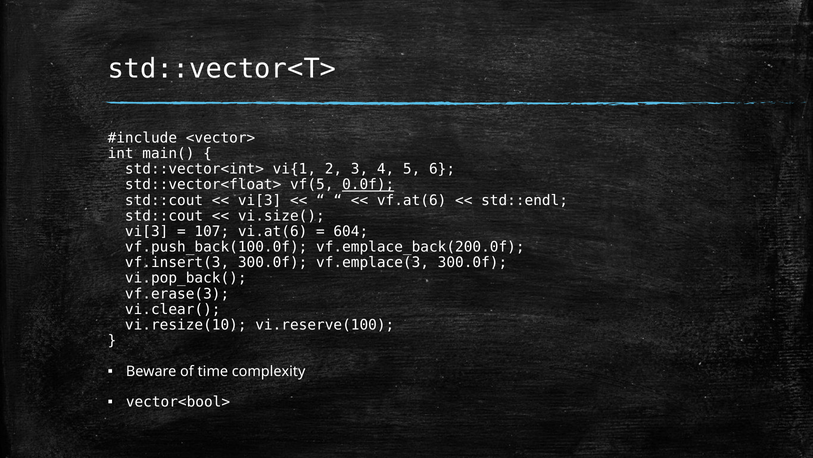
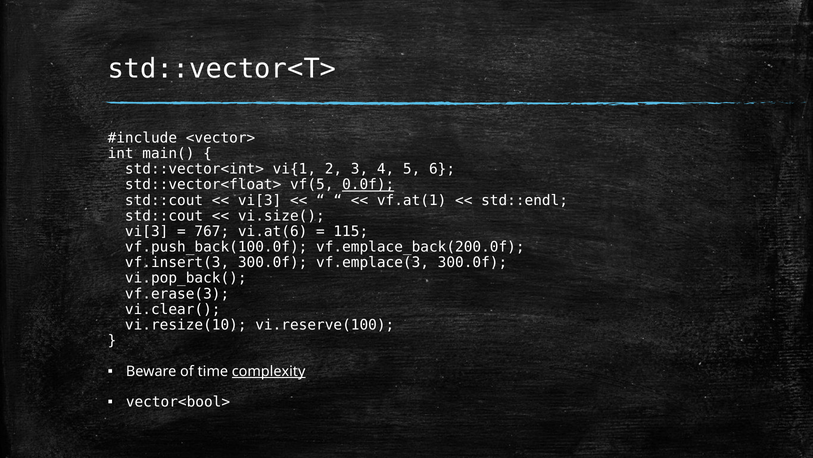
vf.at(6: vf.at(6 -> vf.at(1 (412, 200)
107: 107 -> 767 (212, 231)
604: 604 -> 115 (351, 231)
complexity underline: none -> present (269, 371)
